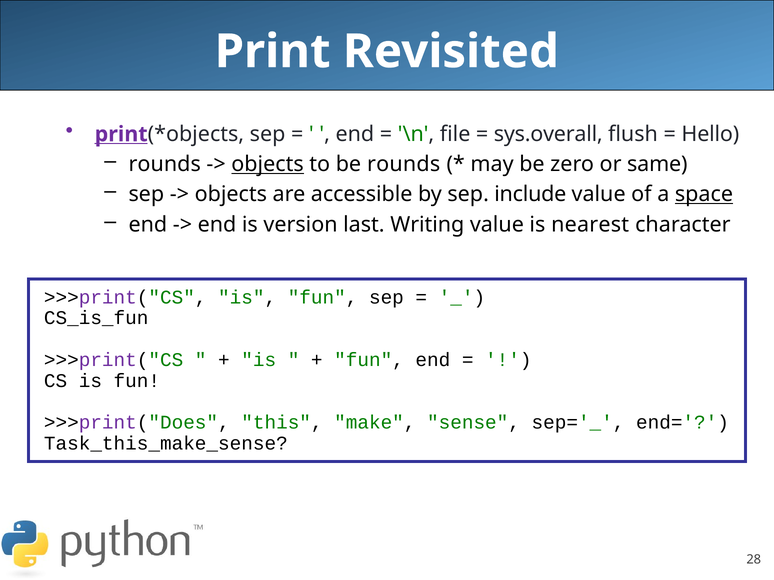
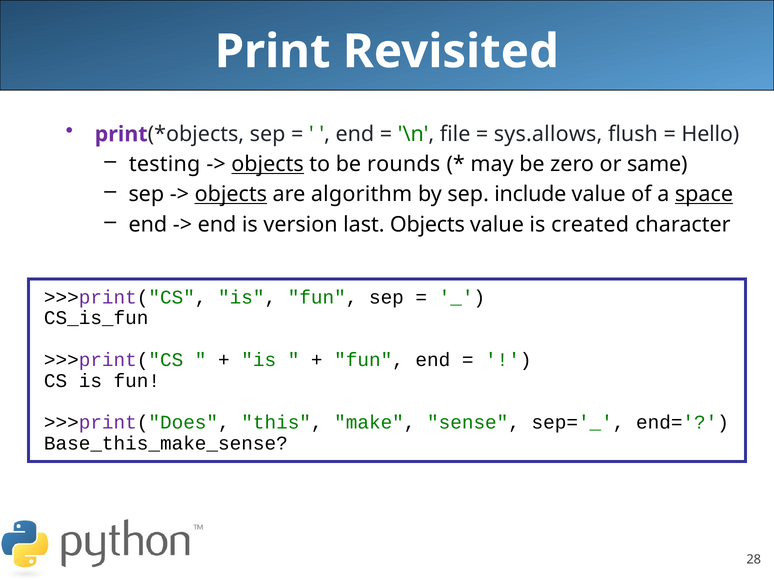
print underline: present -> none (121, 134)
sys.overall: sys.overall -> sys.allows (548, 134)
rounds: rounds -> testing (165, 164)
objects underline: none -> present (231, 195)
accessible: accessible -> algorithm (362, 195)
last Writing: Writing -> Objects (427, 225)
nearest: nearest -> created (590, 225)
Task_this_make_sense: Task_this_make_sense -> Base_this_make_sense (166, 444)
